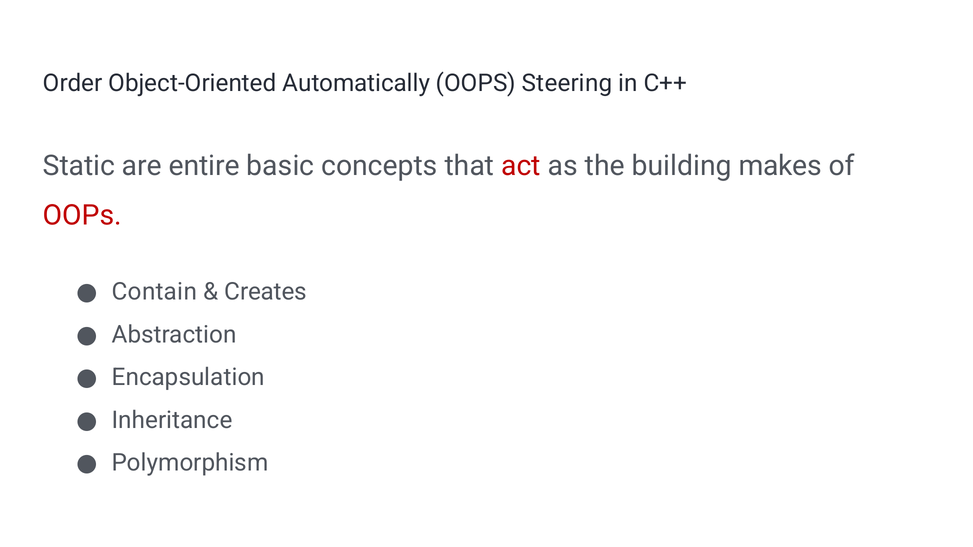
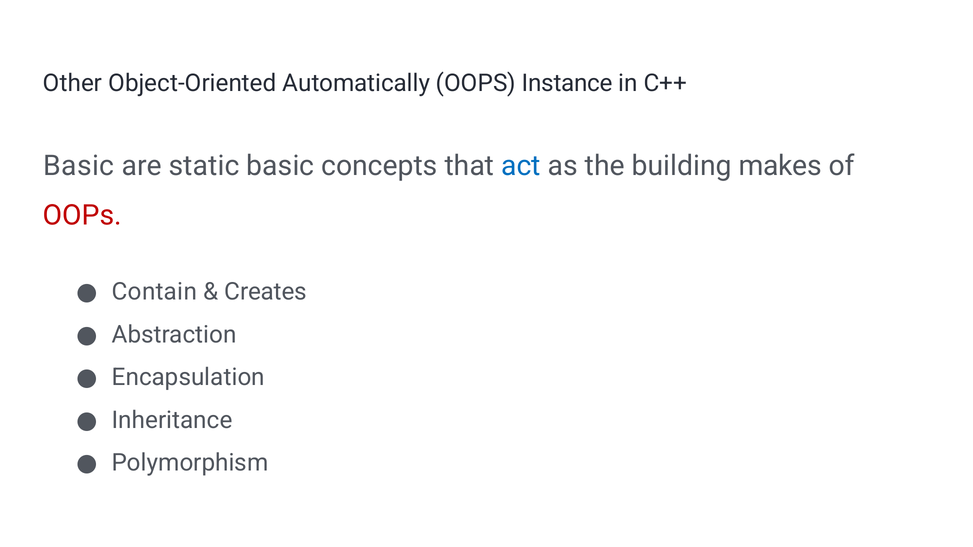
Order: Order -> Other (73, 83)
Steering: Steering -> Instance (567, 83)
Static: Static -> Basic (79, 166)
entire: entire -> static (204, 166)
act colour: red -> blue (521, 166)
